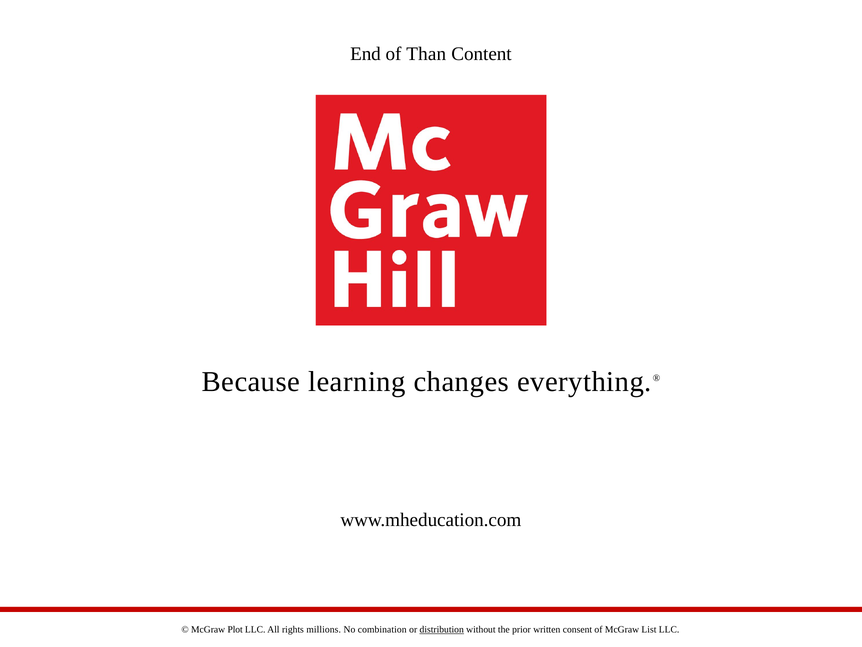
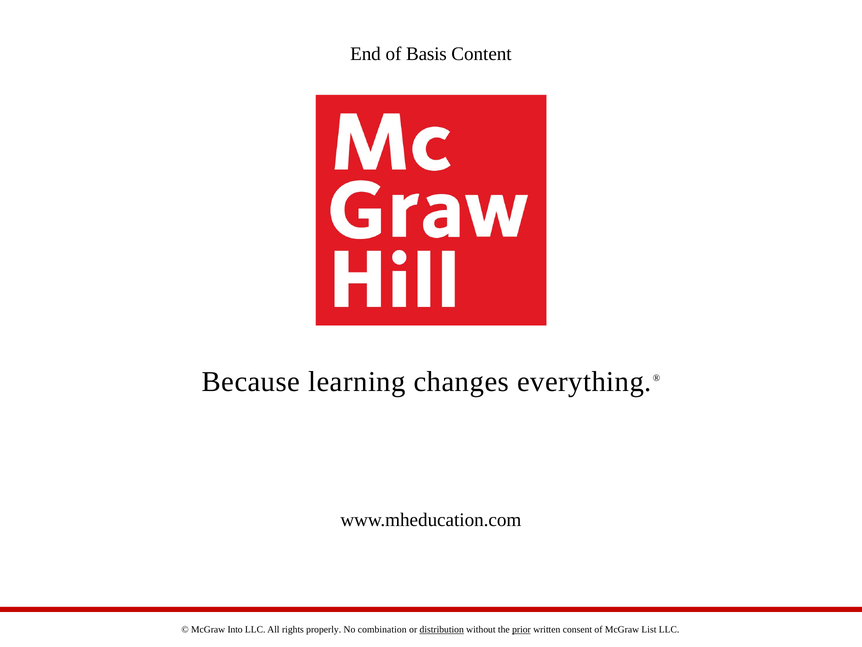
Than: Than -> Basis (426, 54)
Plot: Plot -> Into (235, 629)
millions: millions -> properly (324, 629)
prior underline: none -> present (521, 629)
